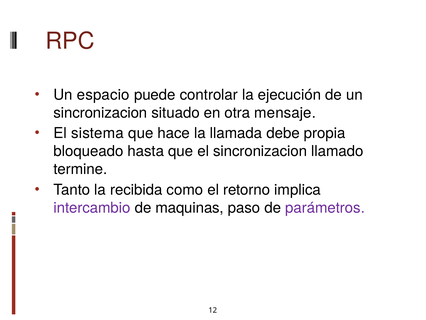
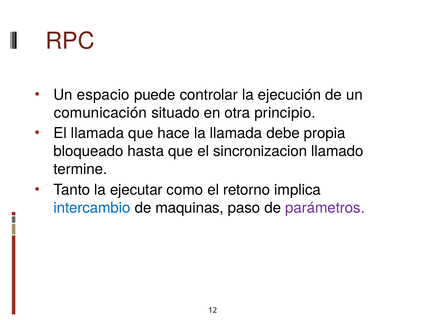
sincronizacion: sincronizacion -> comunicación (100, 113)
mensaje: mensaje -> principio (285, 113)
El sistema: sistema -> llamada (97, 133)
recibida: recibida -> ejecutar (136, 190)
intercambio colour: purple -> blue (92, 208)
